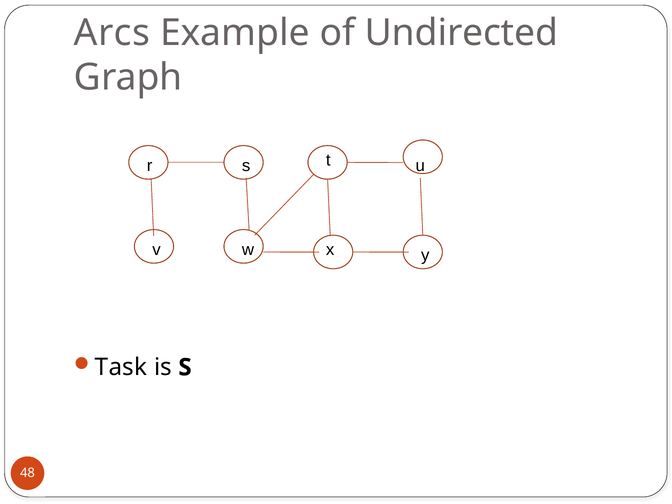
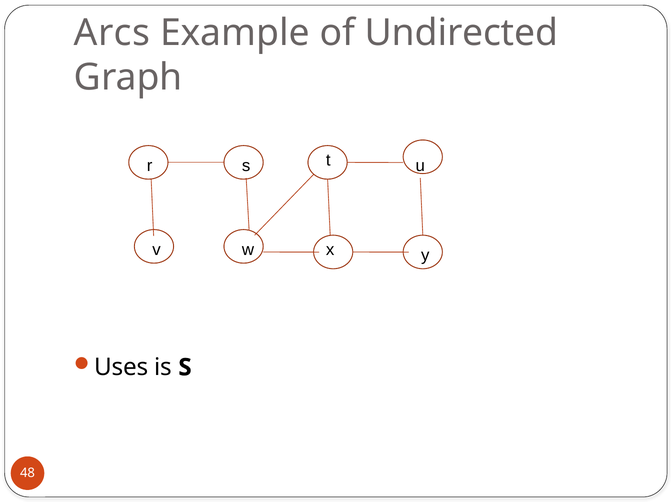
Task: Task -> Uses (121, 367)
